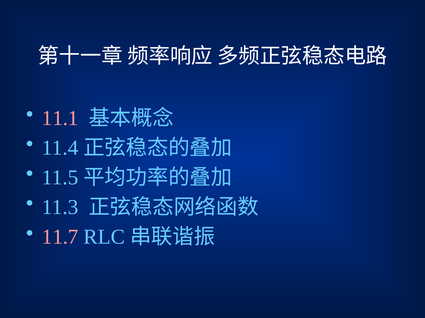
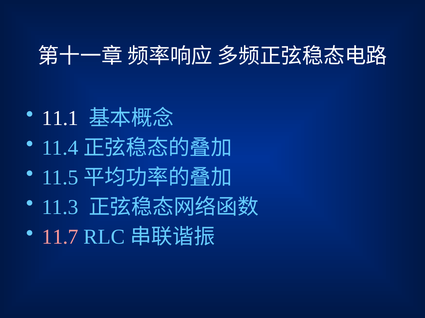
11.1 colour: pink -> white (60, 118)
